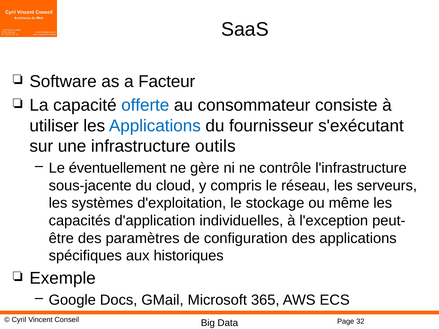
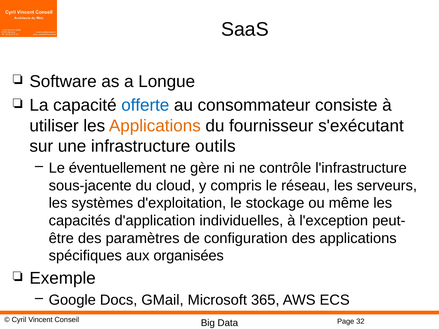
Facteur: Facteur -> Longue (167, 81)
Applications colour: blue -> orange (155, 126)
historiques: historiques -> organisées (189, 256)
